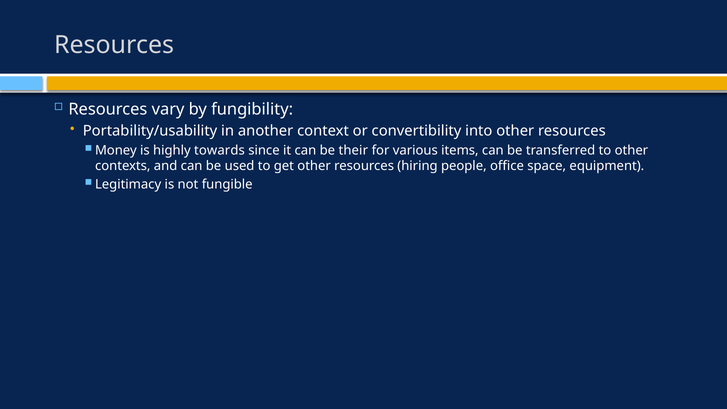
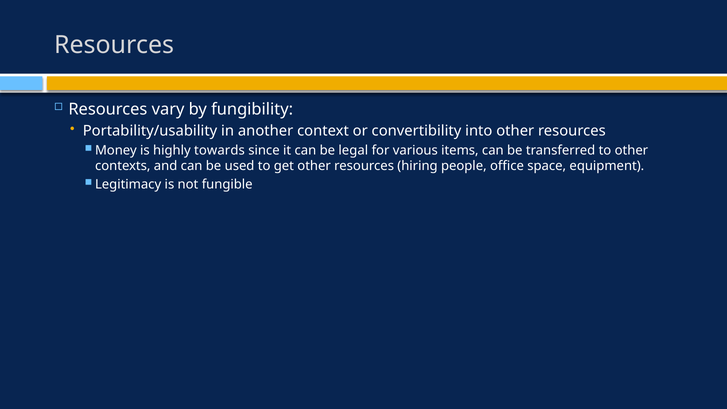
their: their -> legal (353, 150)
